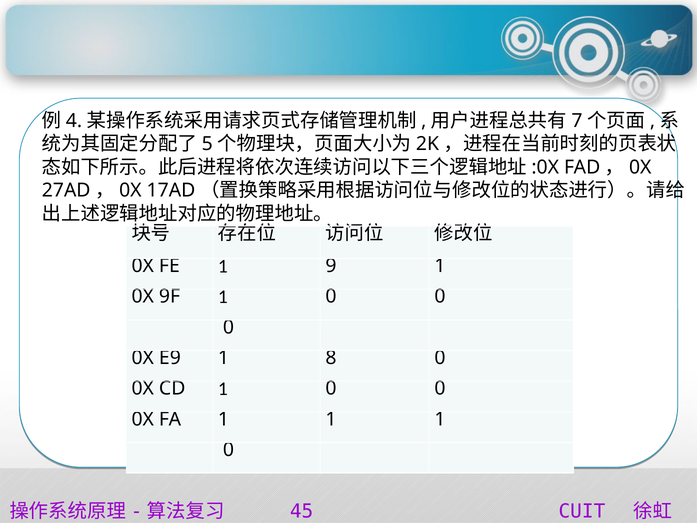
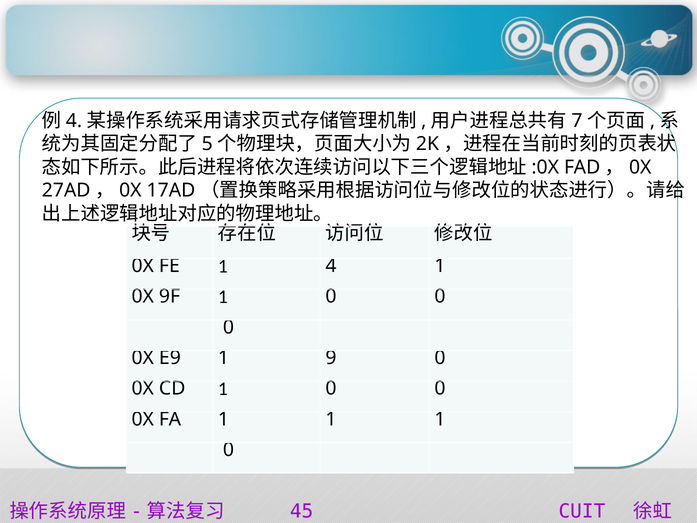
1 9: 9 -> 4 (331, 266)
8: 8 -> 9 (331, 358)
